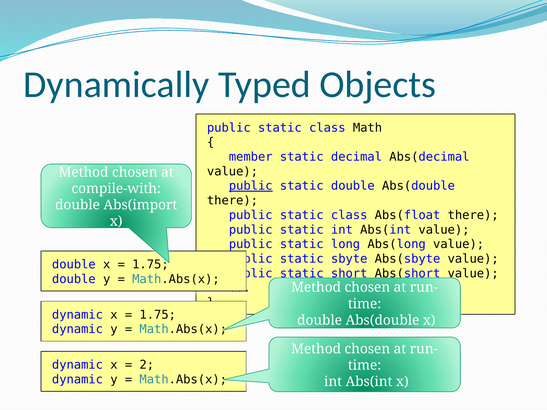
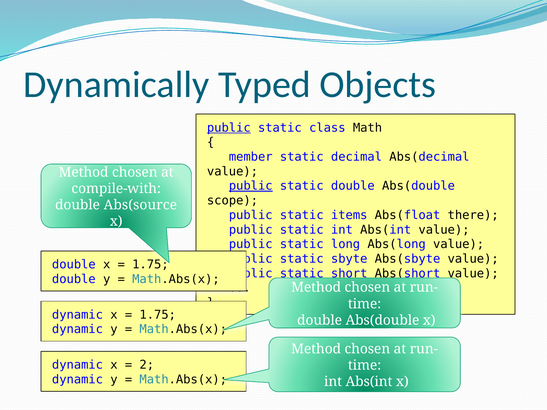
public underline: none -> present (229, 128)
there: there -> scope (232, 201)
Abs(import: Abs(import -> Abs(source (140, 205)
class: class -> items (349, 215)
